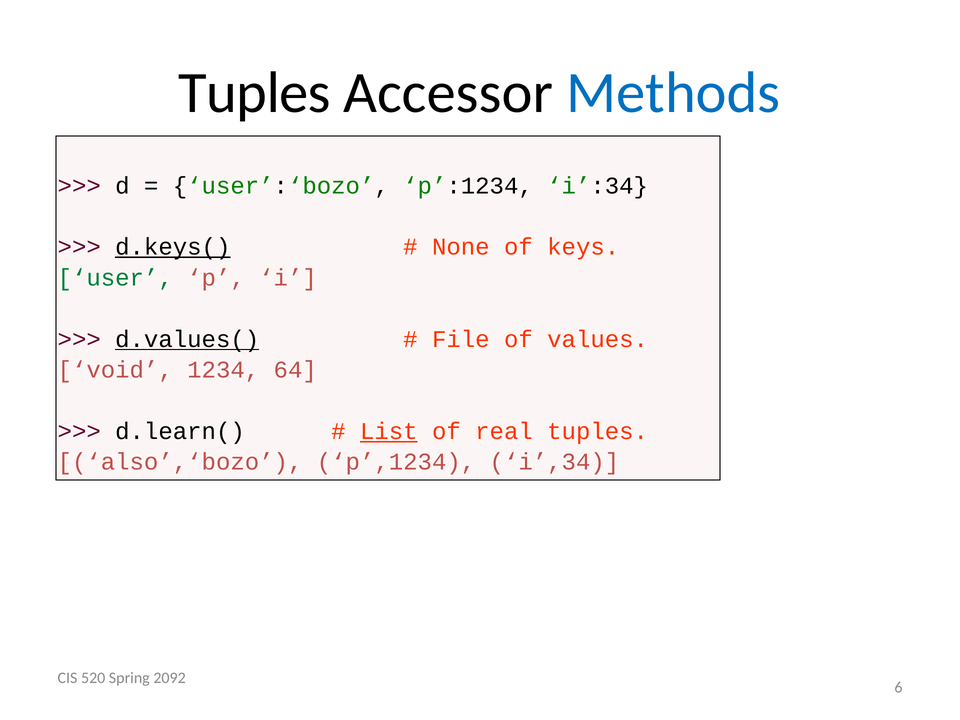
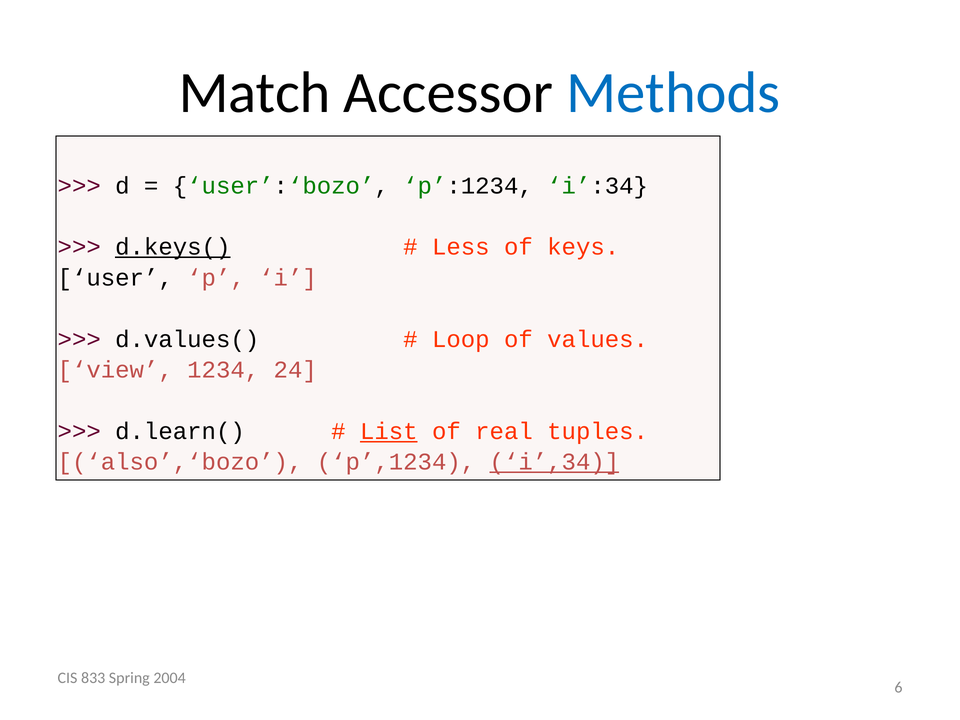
Tuples: Tuples -> Match (254, 93)
None: None -> Less (461, 247)
user colour: green -> black (115, 278)
d.values( underline: present -> none (187, 339)
File: File -> Loop (461, 339)
void: void -> view (115, 370)
64: 64 -> 24 (295, 370)
i’,34 underline: none -> present (554, 462)
520: 520 -> 833 (93, 678)
2092: 2092 -> 2004 (170, 678)
